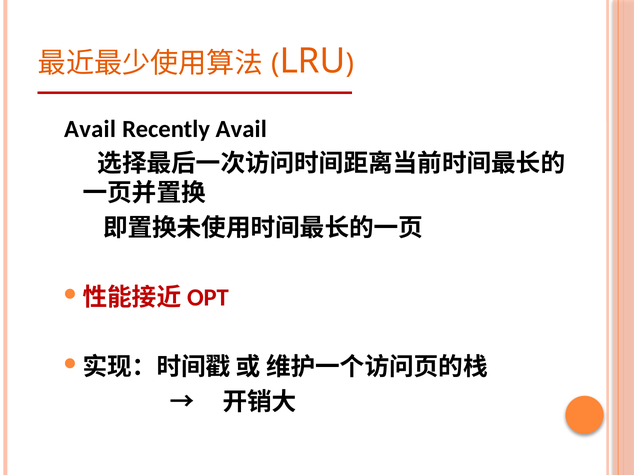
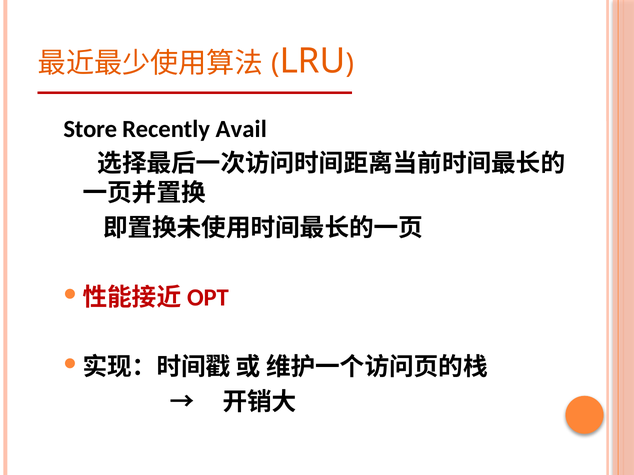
Avail: Avail -> Store (90, 129)
